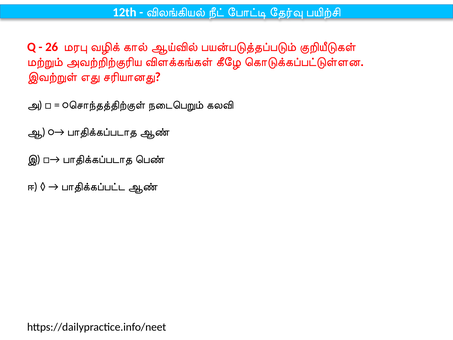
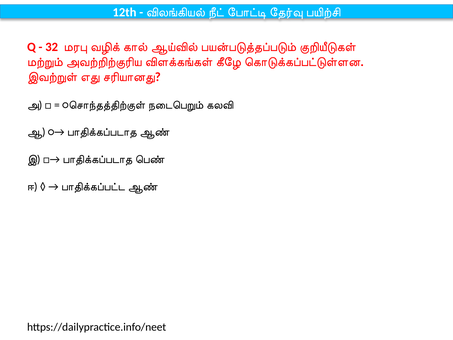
26: 26 -> 32 (52, 47)
